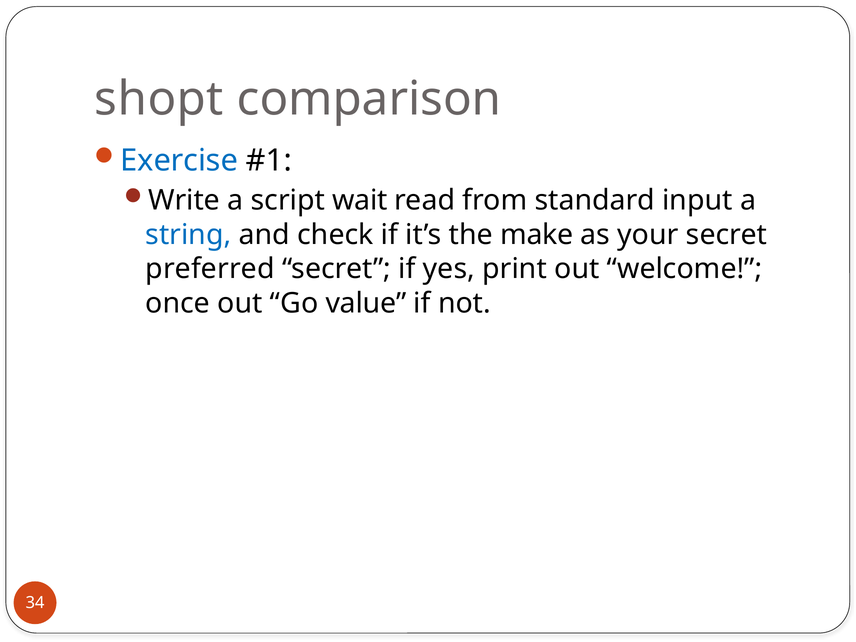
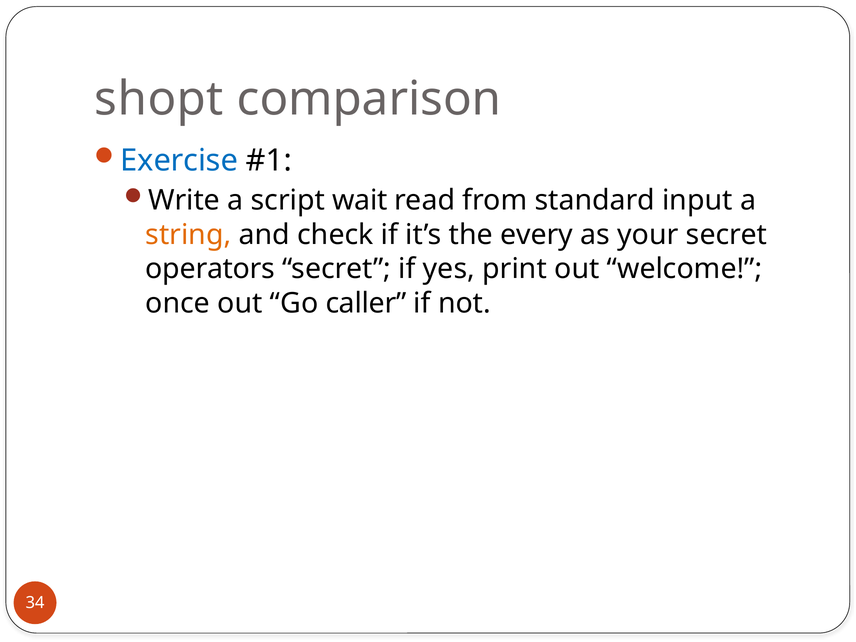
string colour: blue -> orange (188, 235)
make: make -> every (537, 235)
preferred: preferred -> operators (210, 269)
value: value -> caller (366, 303)
